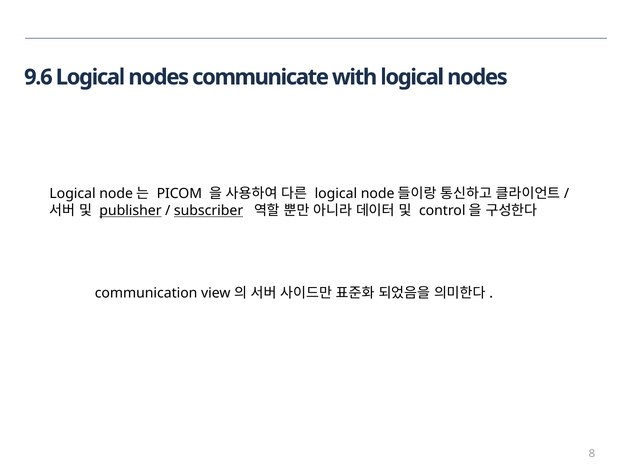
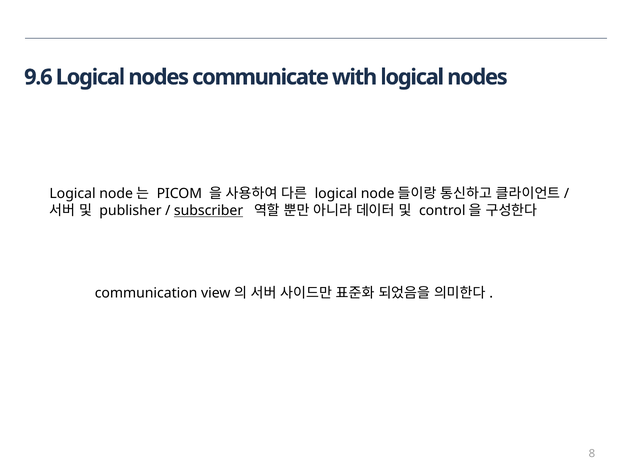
publisher underline: present -> none (130, 211)
